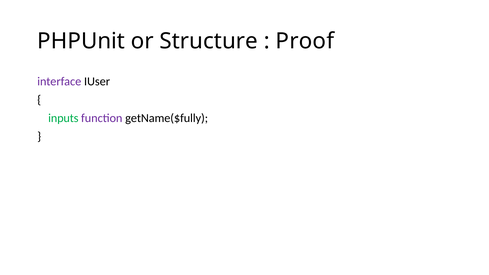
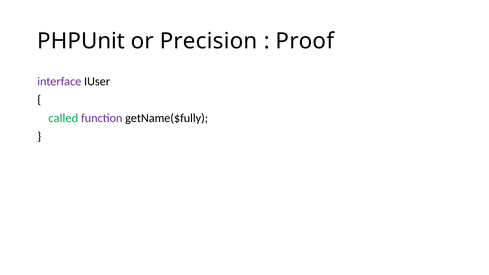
Structure: Structure -> Precision (209, 41)
inputs: inputs -> called (63, 118)
